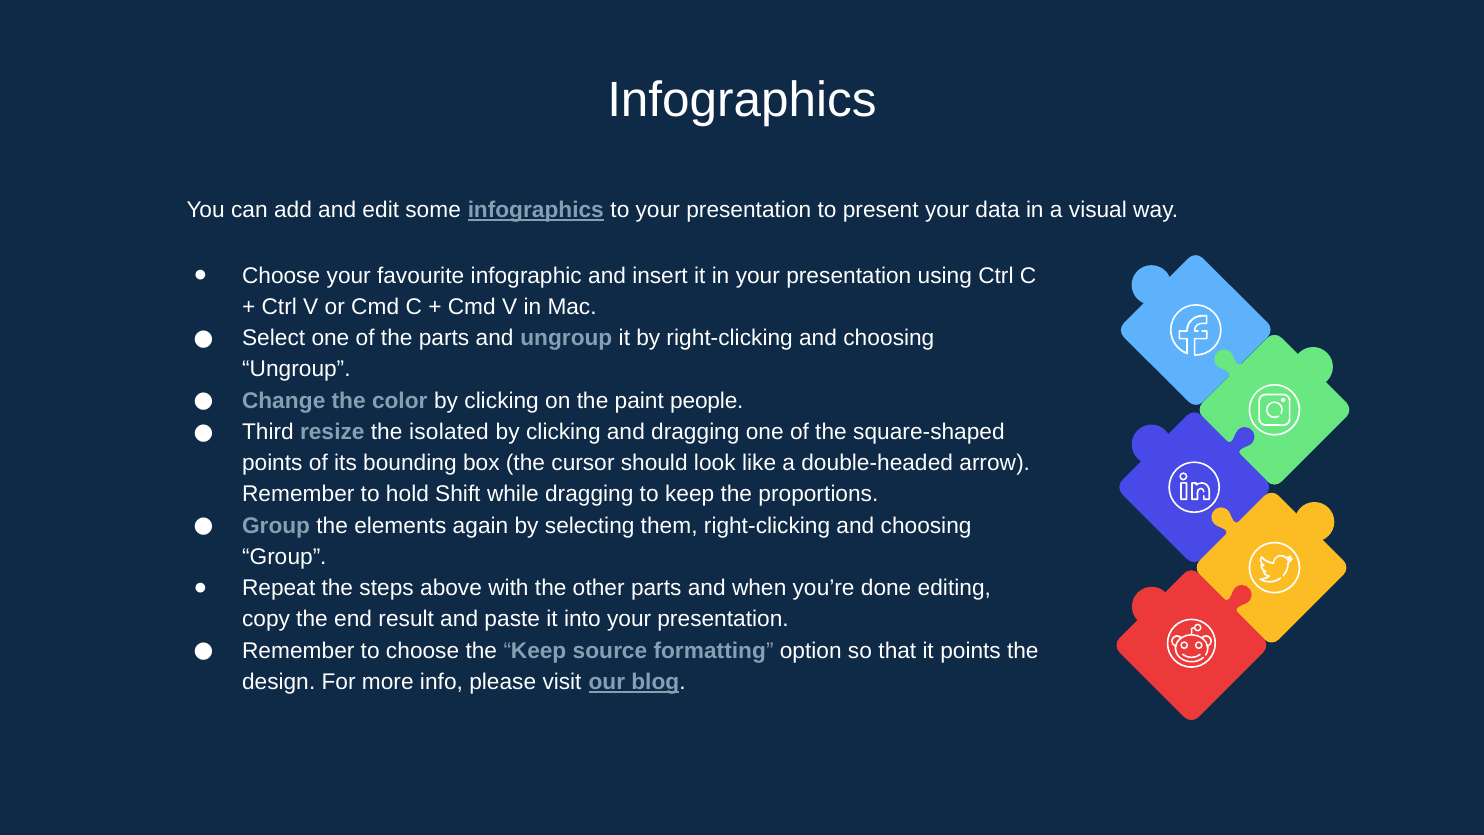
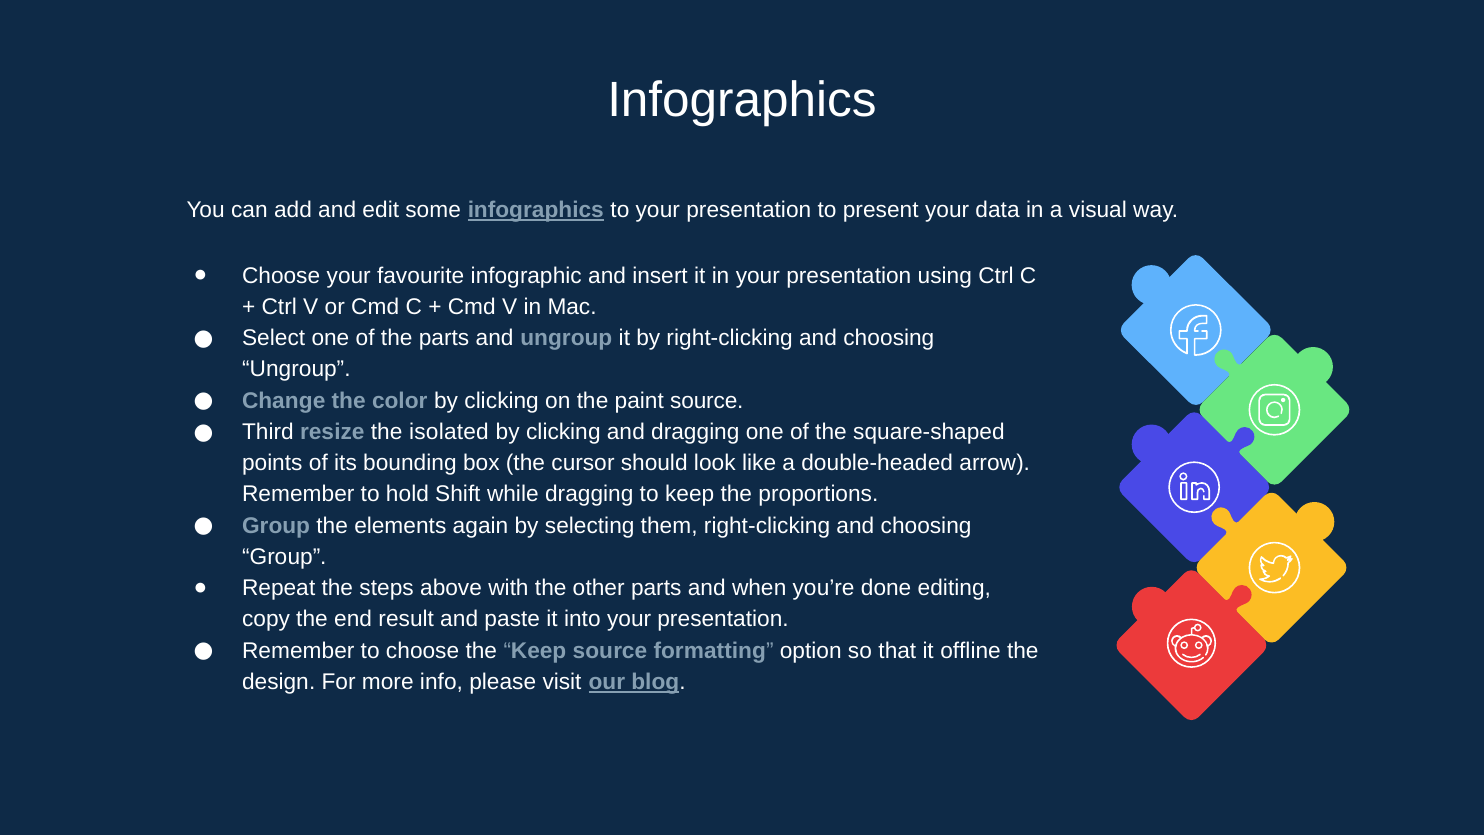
paint people: people -> source (707, 401)
it points: points -> offline (971, 651)
